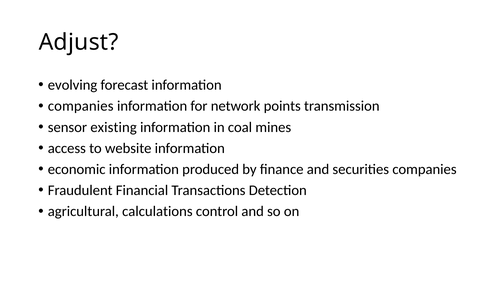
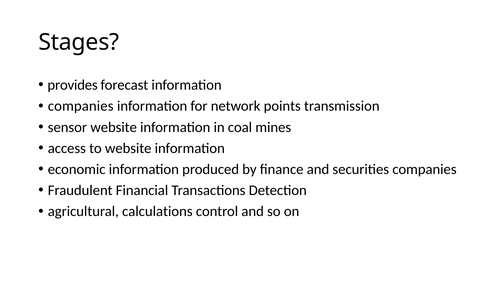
Adjust: Adjust -> Stages (79, 42)
evolving: evolving -> provides (73, 85)
sensor existing: existing -> website (114, 127)
